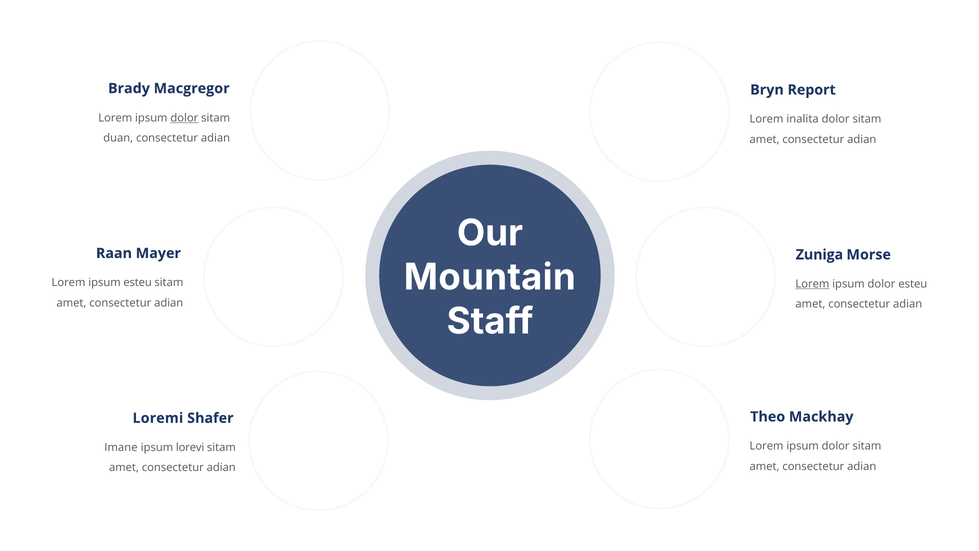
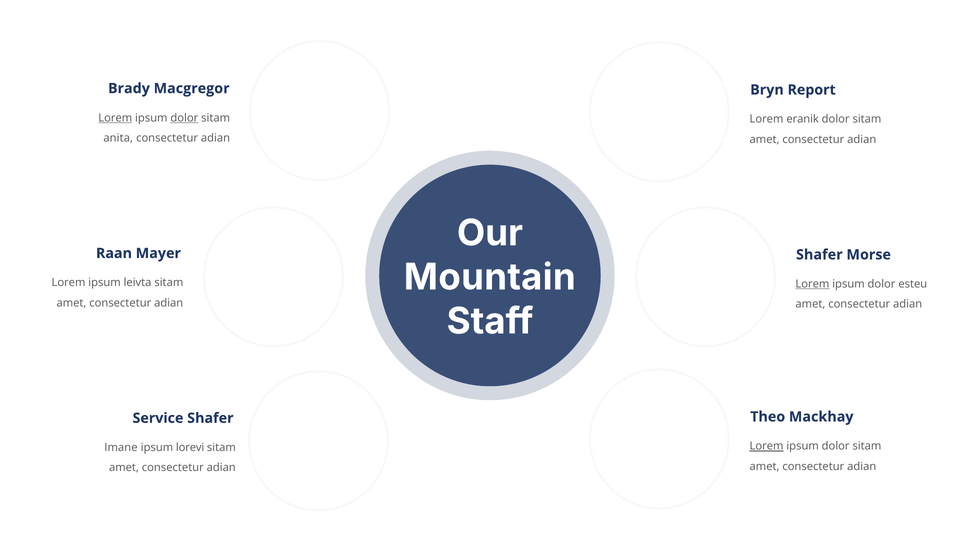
Lorem underline: none -> present (115, 118)
inalita: inalita -> eranik (803, 119)
duan: duan -> anita (118, 138)
Zuniga: Zuniga -> Shafer (819, 255)
ipsum esteu: esteu -> leivta (138, 283)
Loremi: Loremi -> Service (158, 418)
Lorem underline: none -> present (767, 446)
